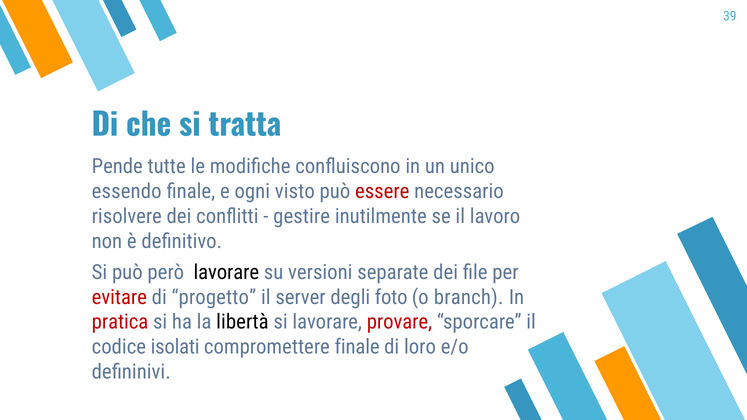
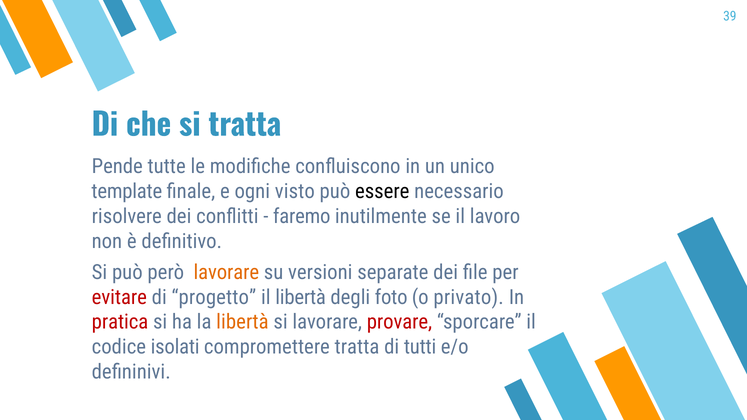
essendo: essendo -> template (127, 191)
essere colour: red -> black (382, 191)
gestire: gestire -> faremo (302, 216)
lavorare colour: black -> orange (226, 272)
il server: server -> libertà (301, 297)
branch: branch -> privato (469, 297)
libertà colour: black -> orange (242, 322)
compromettere finale: finale -> tratta (357, 347)
loro: loro -> tutti (420, 347)
